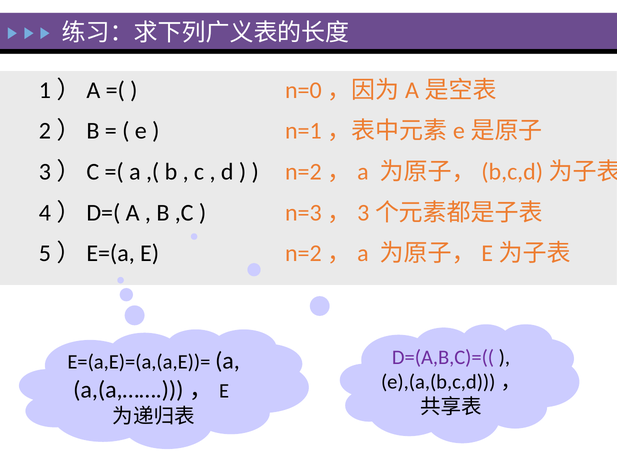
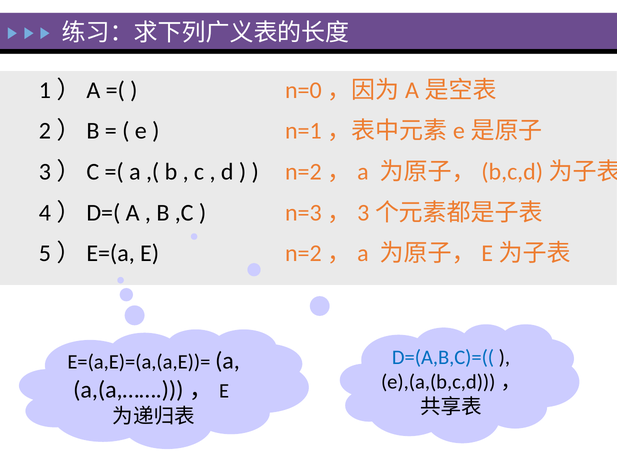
D=(A,B,C)=(( colour: purple -> blue (443, 357)
